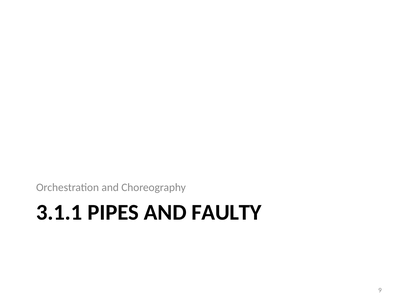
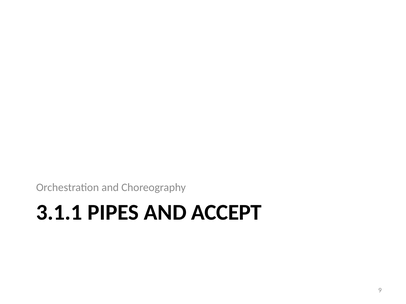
FAULTY: FAULTY -> ACCEPT (226, 213)
